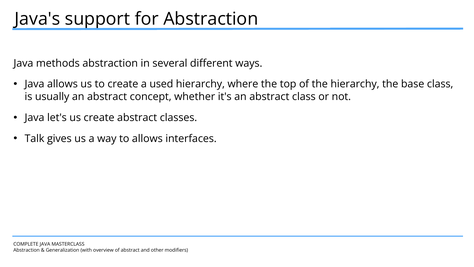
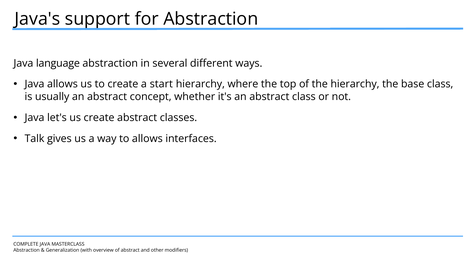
methods: methods -> language (58, 63)
used: used -> start (161, 84)
